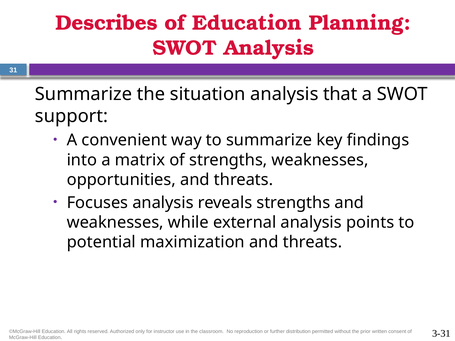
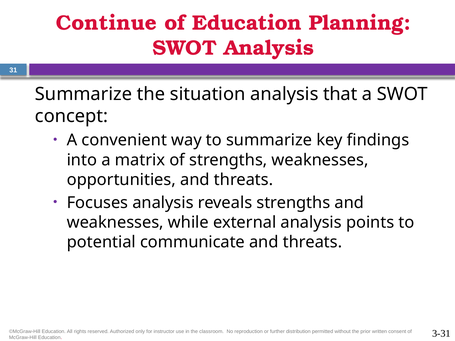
Describes: Describes -> Continue (106, 23)
support: support -> concept (72, 116)
maximization: maximization -> communicate (193, 242)
